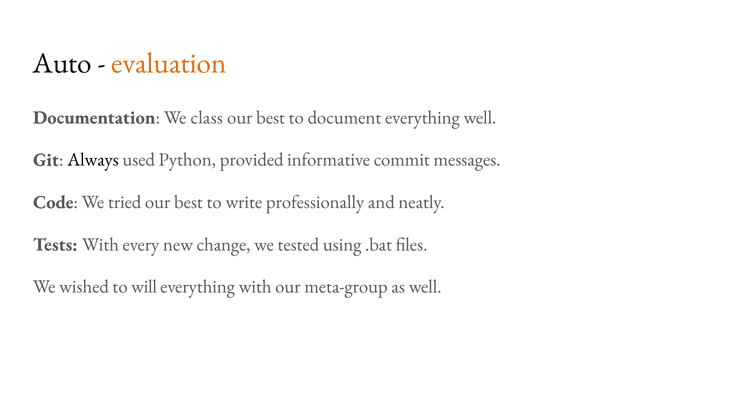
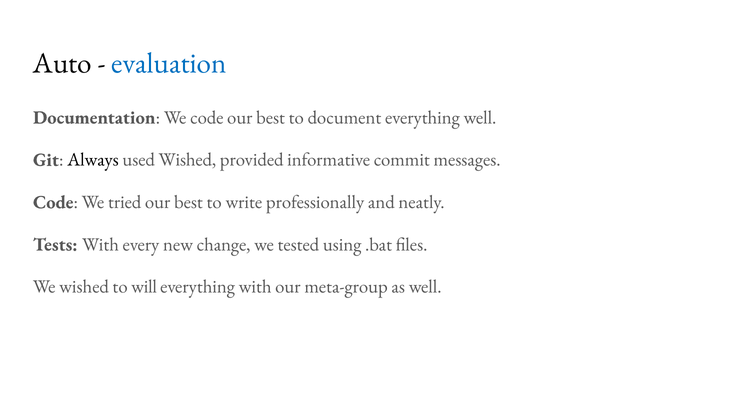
evaluation colour: orange -> blue (169, 63)
We class: class -> code (207, 118)
used Python: Python -> Wished (187, 160)
